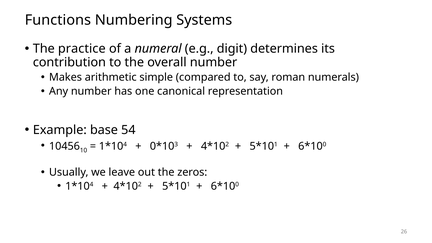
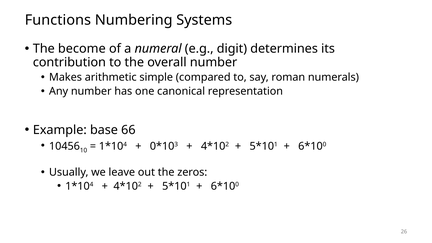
practice: practice -> become (82, 49)
54: 54 -> 66 (128, 130)
